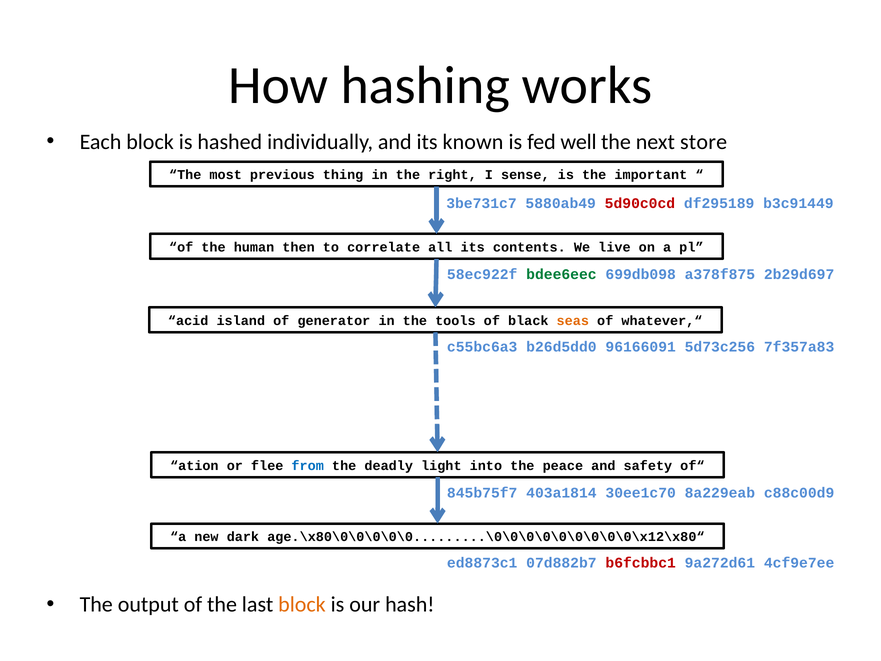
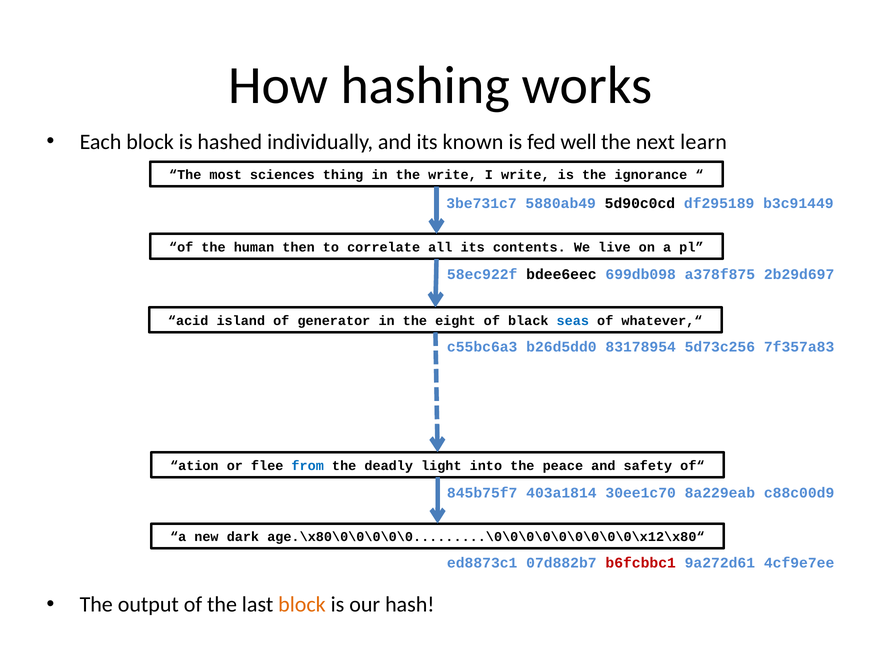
store: store -> learn (704, 142)
previous: previous -> sciences (282, 175)
the right: right -> write (452, 175)
I sense: sense -> write (525, 175)
important: important -> ignorance (651, 175)
5d90c0cd colour: red -> black (640, 203)
bdee6eec colour: green -> black (561, 274)
tools: tools -> eight (455, 321)
seas colour: orange -> blue (573, 321)
96166091: 96166091 -> 83178954 (641, 347)
